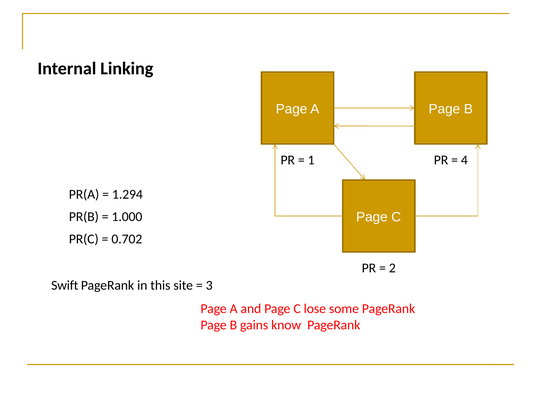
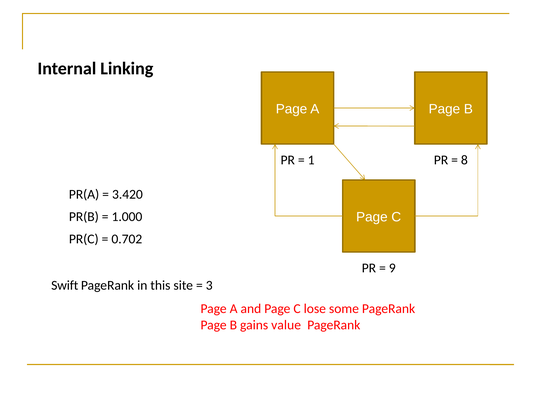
4: 4 -> 8 (464, 160)
1.294: 1.294 -> 3.420 (127, 195)
2: 2 -> 9 (392, 269)
know: know -> value (286, 325)
